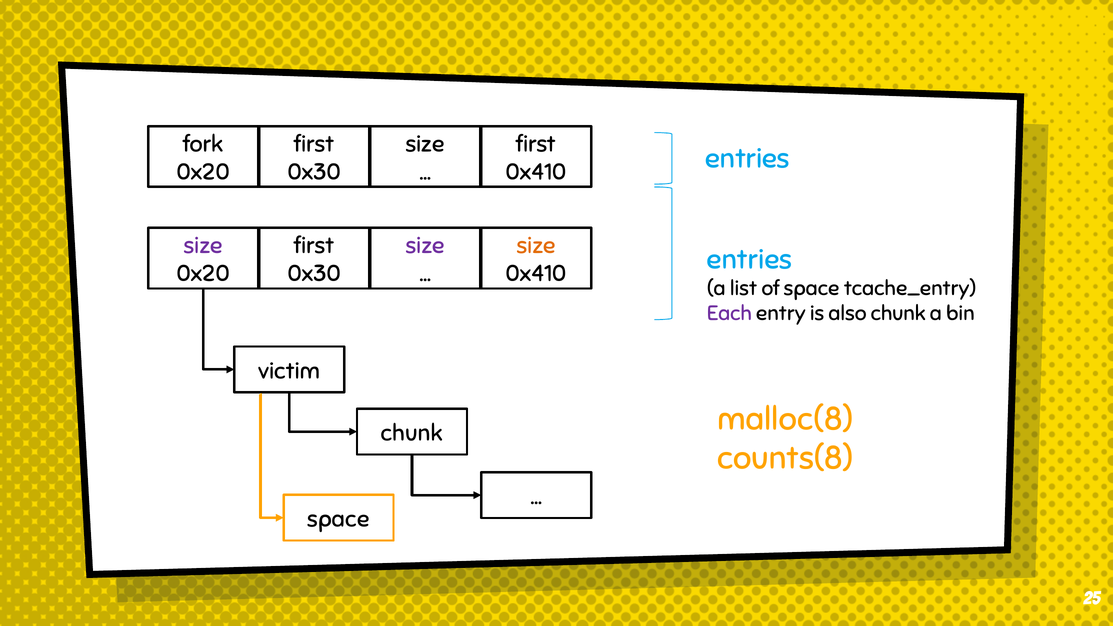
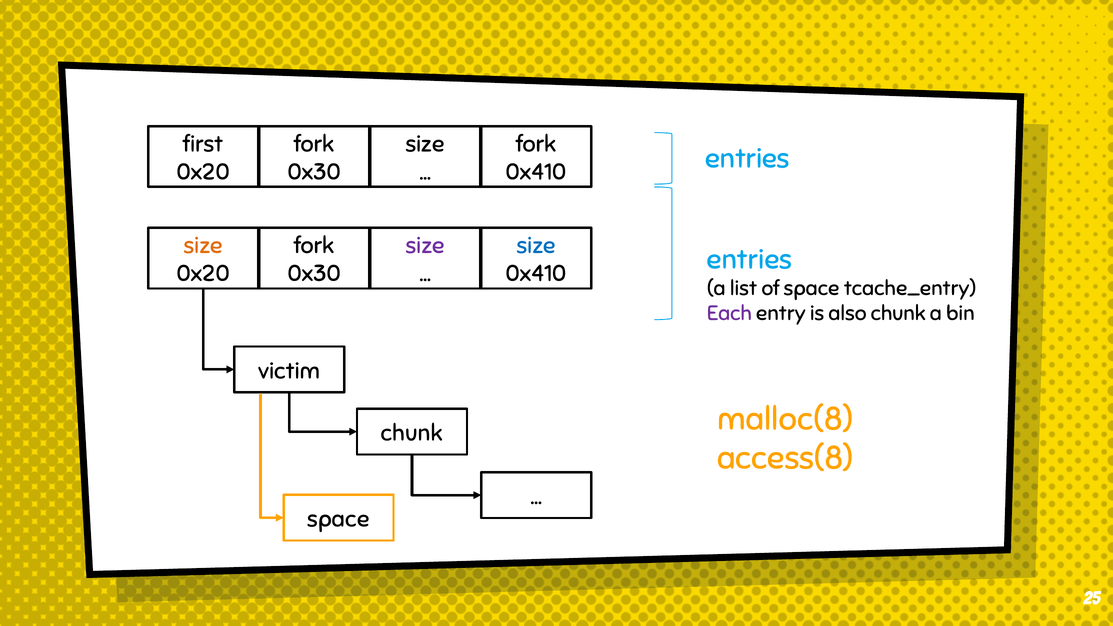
fork: fork -> first (203, 144)
first: first -> fork (314, 144)
first: first -> fork (536, 144)
size colour: purple -> orange (203, 246)
first: first -> fork (314, 246)
size colour: orange -> blue (536, 246)
counts(8: counts(8 -> access(8 (785, 458)
